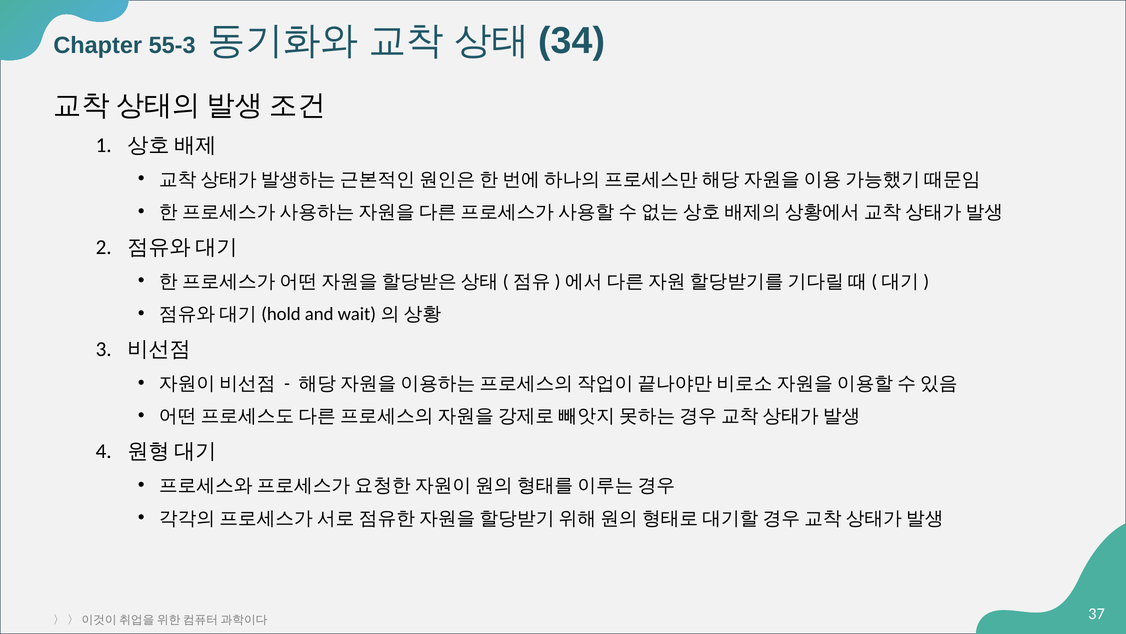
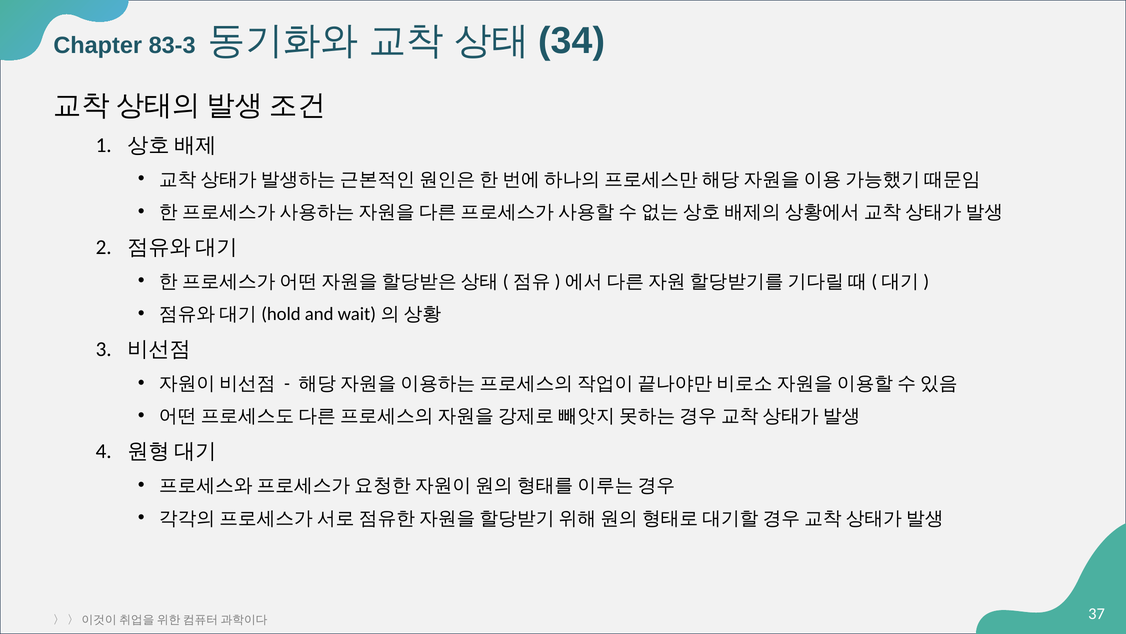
55-3: 55-3 -> 83-3 (172, 45)
